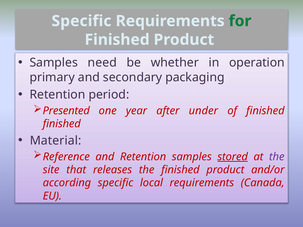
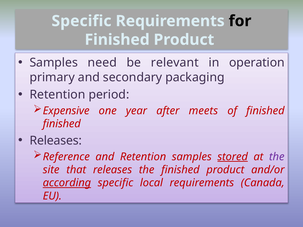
for colour: green -> black (240, 21)
whether: whether -> relevant (175, 63)
Presented: Presented -> Expensive (66, 111)
under: under -> meets (203, 111)
Material: Material -> Releases (56, 141)
according underline: none -> present (67, 183)
